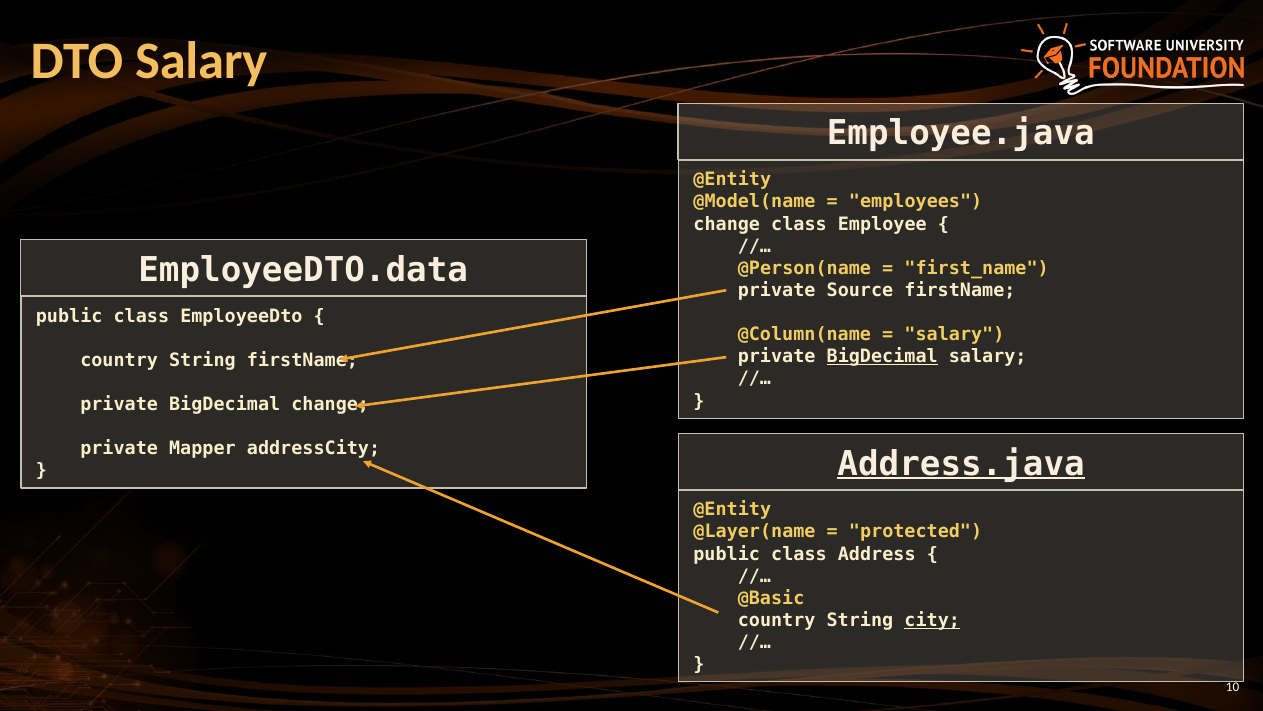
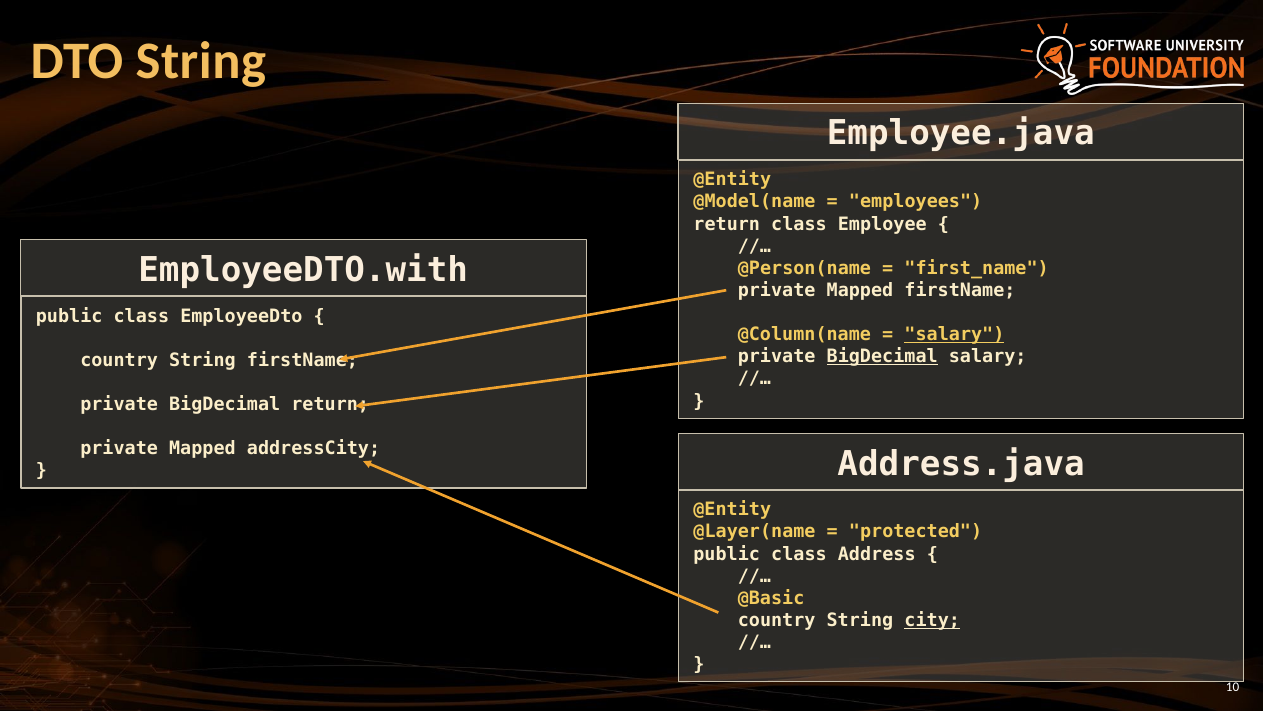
DTO Salary: Salary -> String (201, 61)
change: change -> return (727, 224)
EmployeeDTO.data: EmployeeDTO.data -> EmployeeDTO.with (303, 270)
Source: Source -> Mapped (860, 290)
salary underline: none -> present (954, 334)
BigDecimal change: change -> return (330, 404)
Mapper: Mapper -> Mapped (202, 448)
Address.java underline: present -> none (961, 463)
